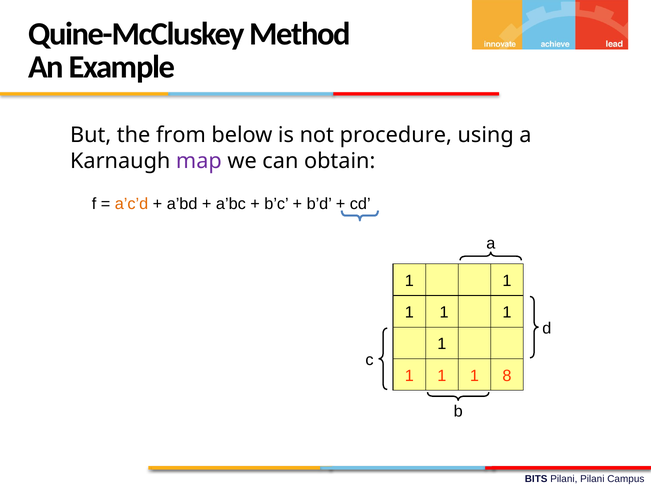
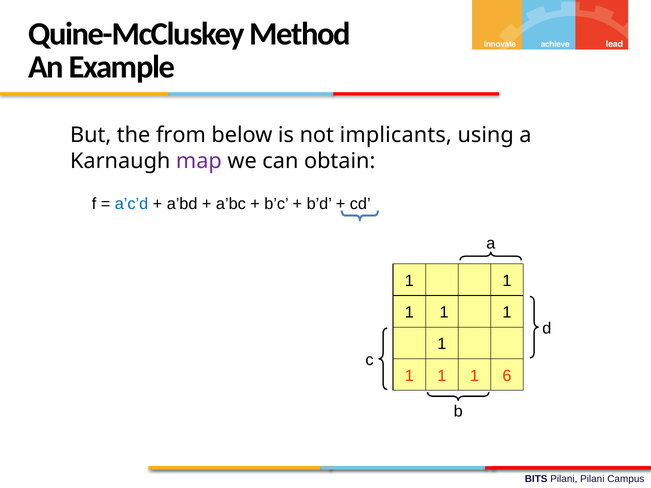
procedure: procedure -> implicants (396, 135)
a’c’d colour: orange -> blue (131, 204)
8: 8 -> 6 (507, 376)
